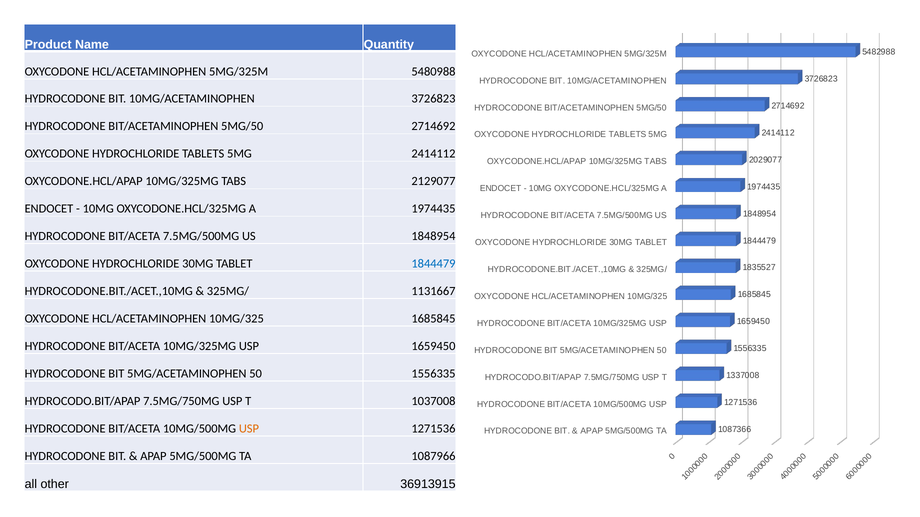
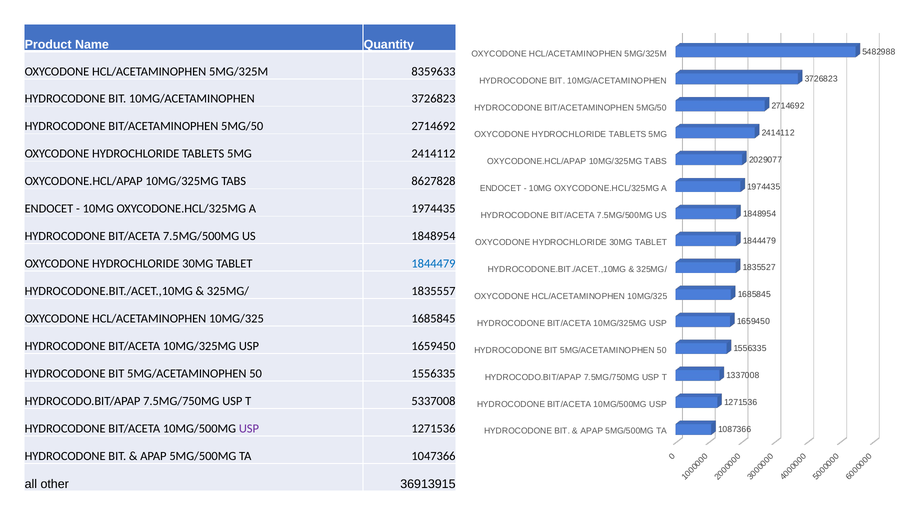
5480988: 5480988 -> 8359633 (433, 71)
2129077: 2129077 -> 8627828 (433, 181)
1131667: 1131667 -> 1835557 (433, 291)
1037008: 1037008 -> 5337008 (433, 401)
USP colour: orange -> purple (249, 429)
1087966: 1087966 -> 1047366 (433, 456)
